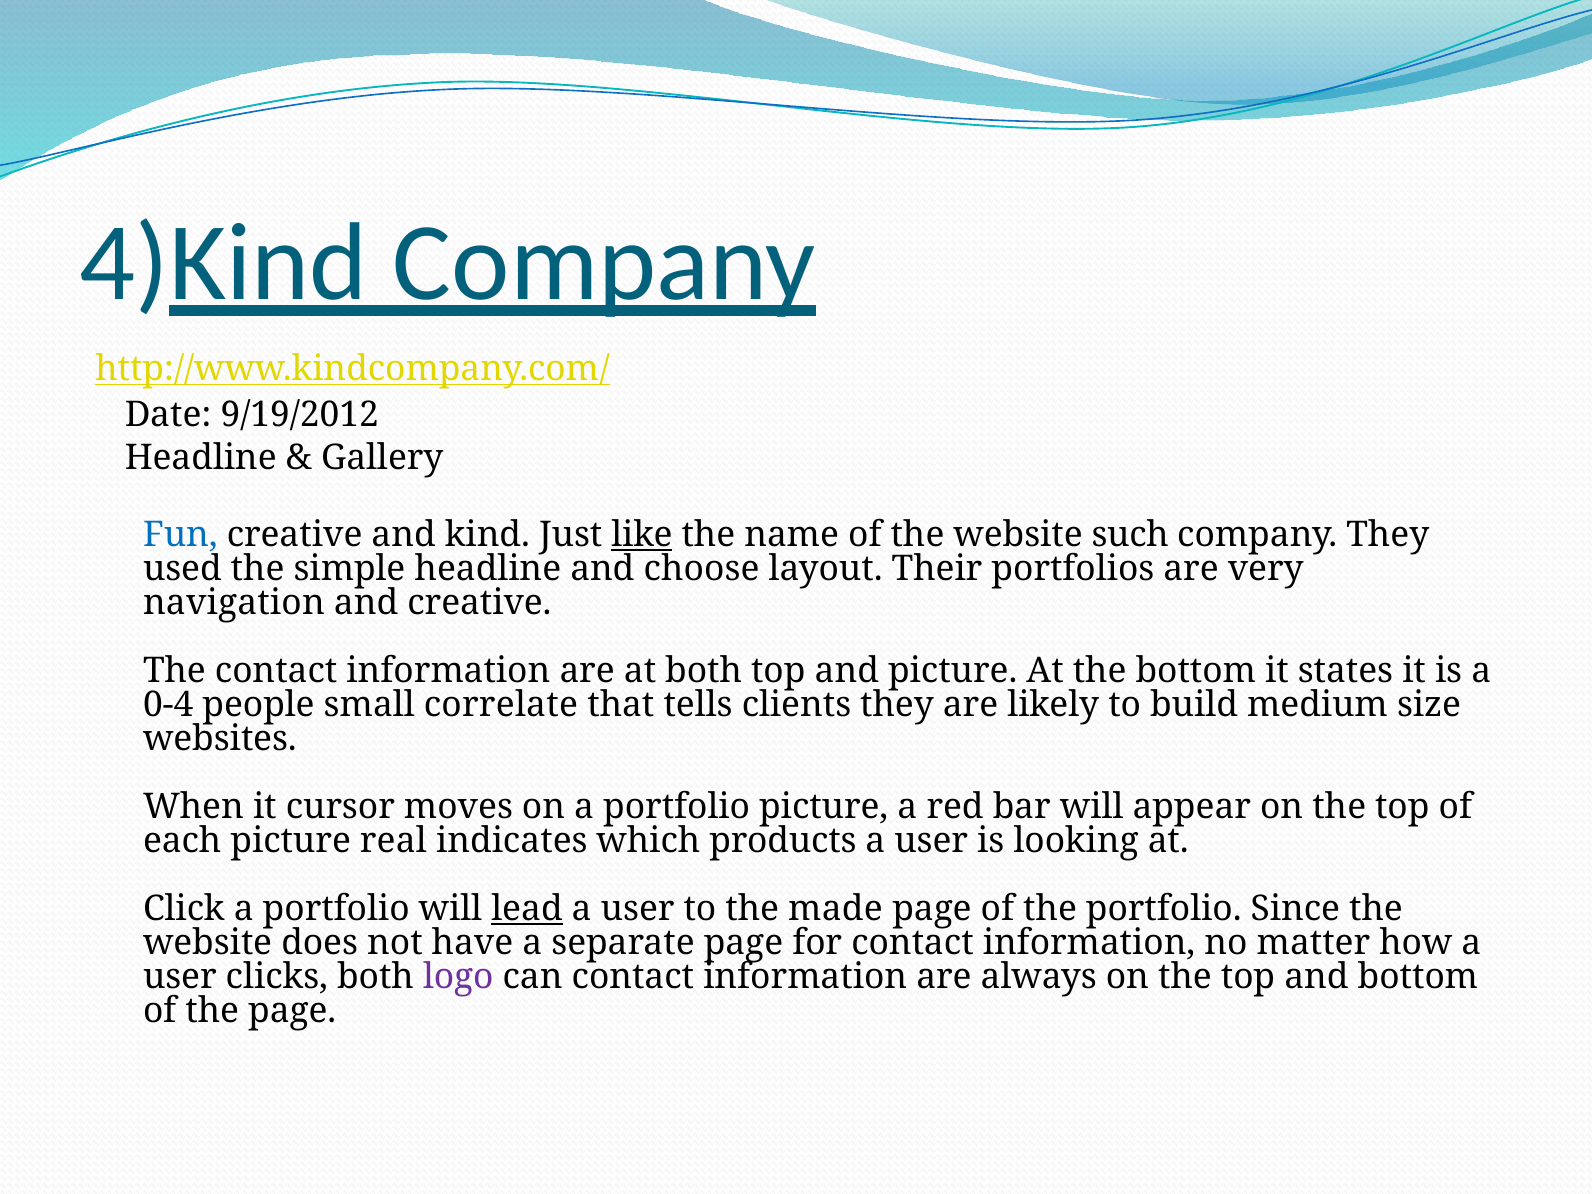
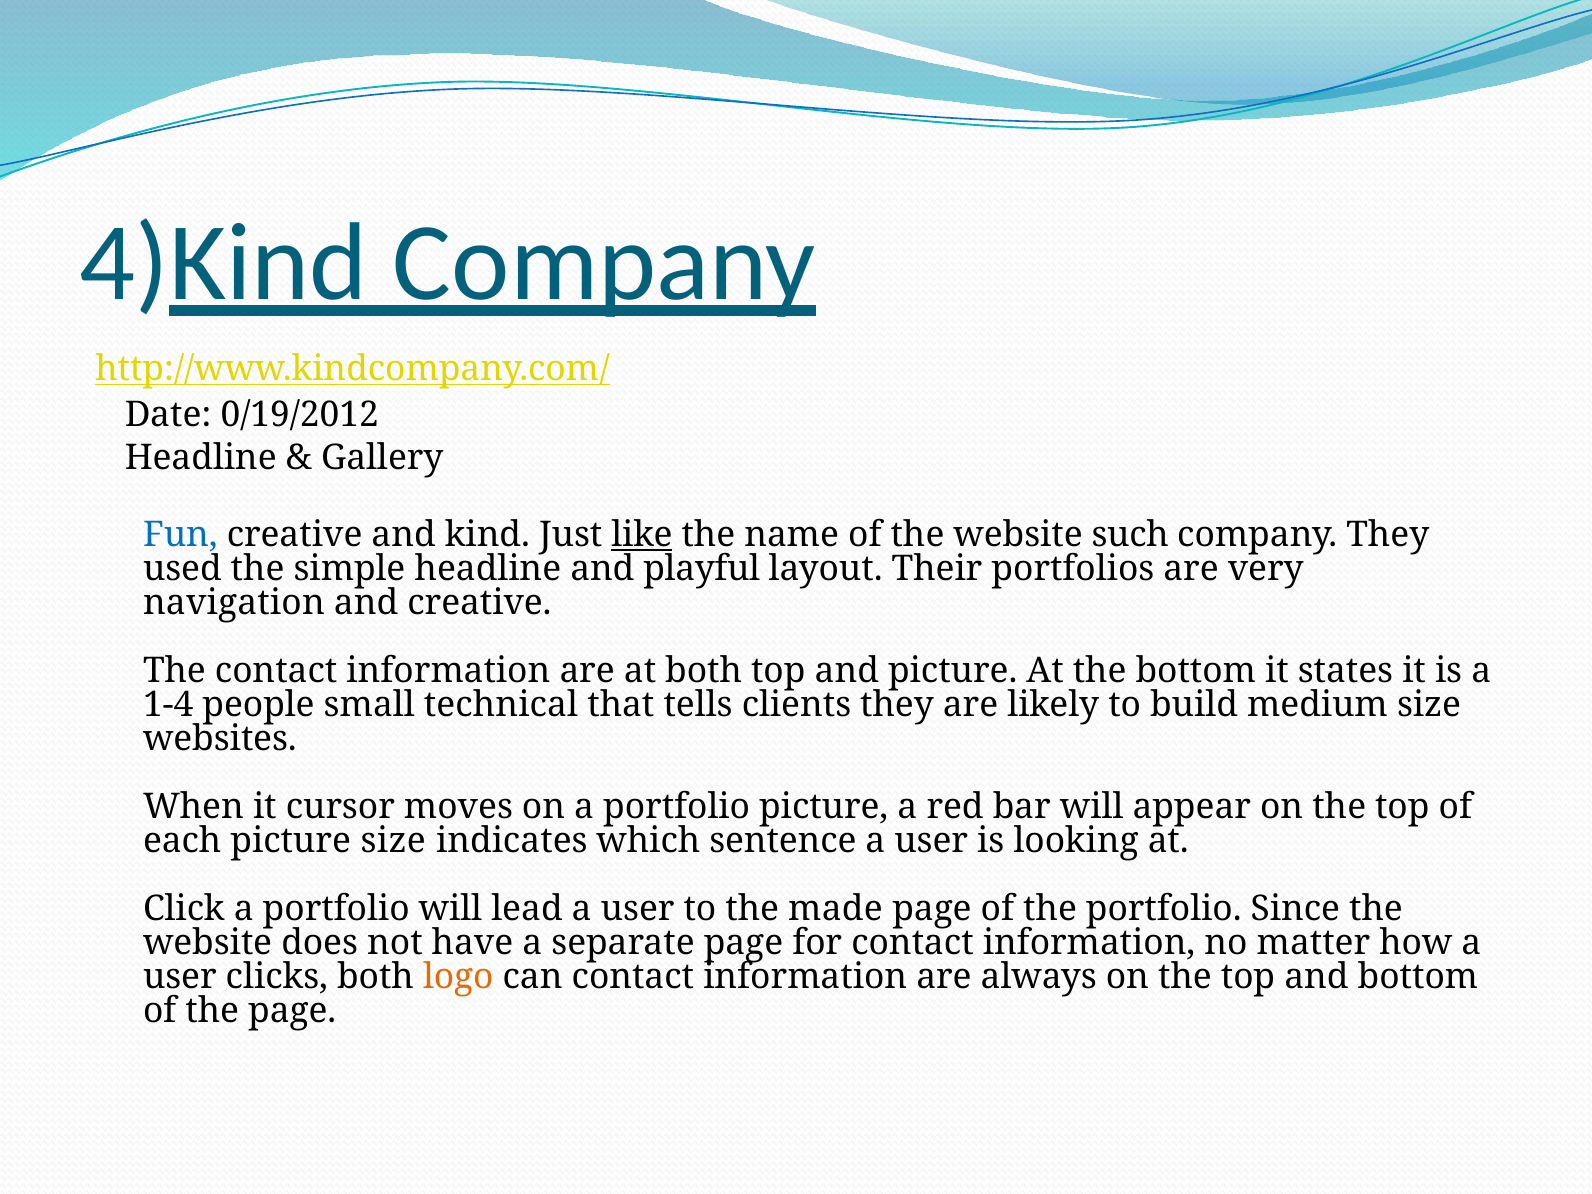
9/19/2012: 9/19/2012 -> 0/19/2012 (300, 415)
choose: choose -> playful (702, 569)
0-4: 0-4 -> 1-4 (168, 705)
correlate: correlate -> technical (501, 705)
picture real: real -> size (393, 841)
products: products -> sentence (783, 841)
lead underline: present -> none (527, 909)
logo colour: purple -> orange (458, 977)
